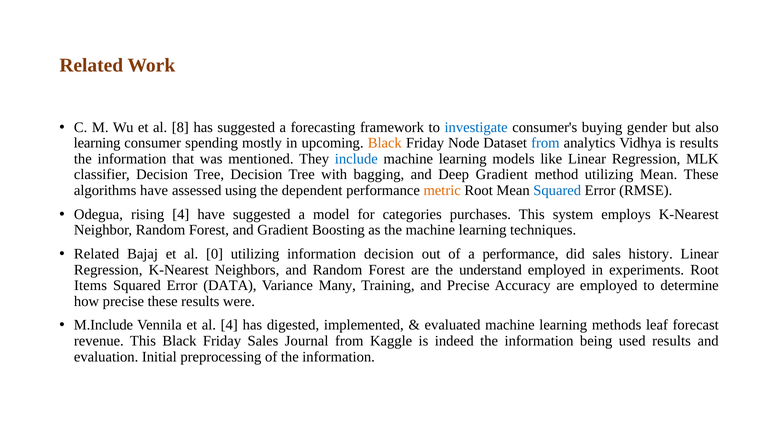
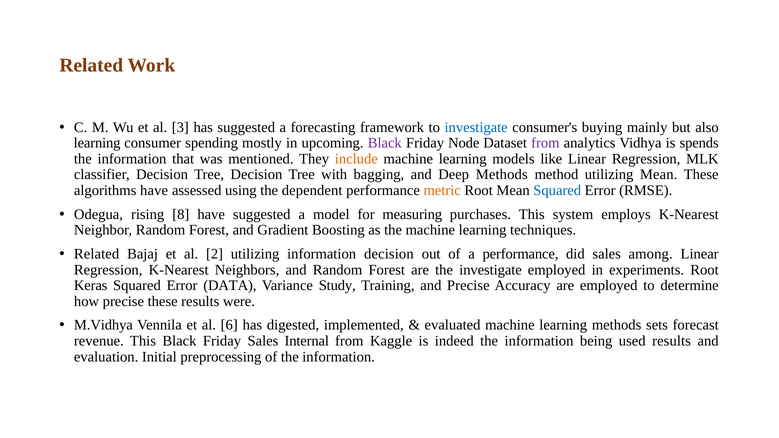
8: 8 -> 3 (180, 127)
gender: gender -> mainly (647, 127)
Black colour: orange -> purple (385, 143)
from colour: blue -> purple (545, 143)
is results: results -> spends (699, 143)
include colour: blue -> orange (356, 159)
Deep Gradient: Gradient -> Methods (502, 175)
rising 4: 4 -> 8 (181, 214)
categories: categories -> measuring (412, 214)
0: 0 -> 2 (215, 254)
history: history -> among (651, 254)
the understand: understand -> investigate (491, 270)
Items: Items -> Keras (91, 286)
Many: Many -> Study (337, 286)
M.Include: M.Include -> M.Vidhya (103, 325)
al 4: 4 -> 6 (229, 325)
leaf: leaf -> sets (657, 325)
Journal: Journal -> Internal (307, 341)
